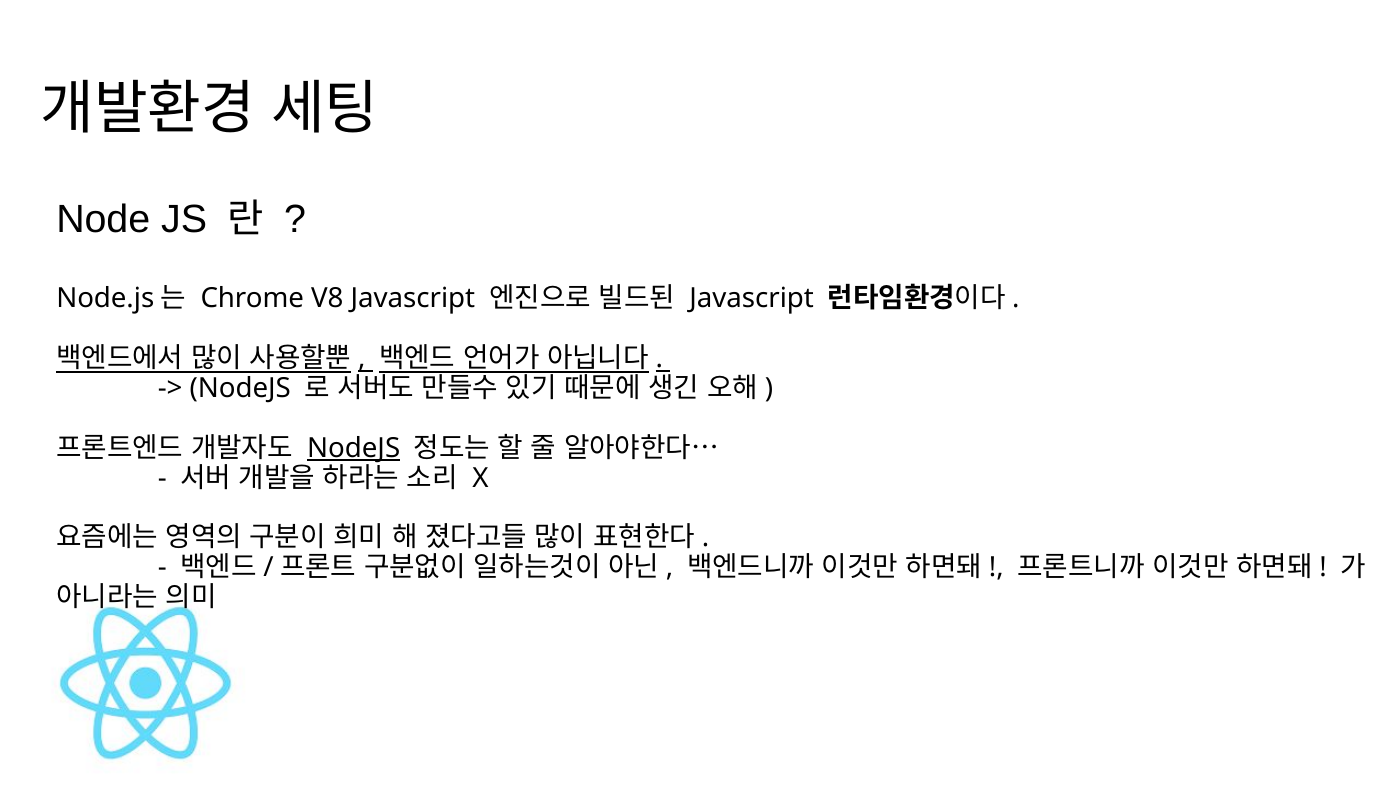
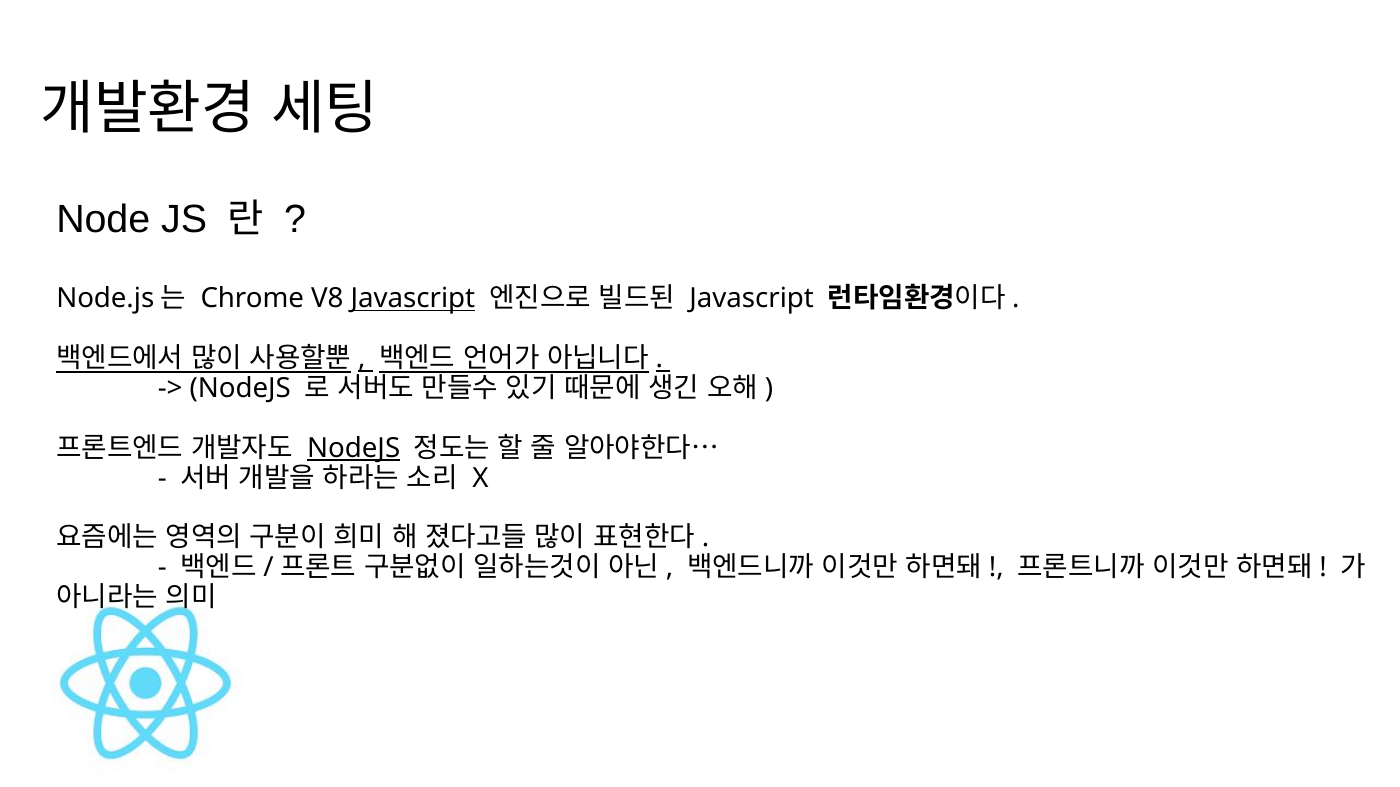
Javascript underline: none -> present (413, 299)
